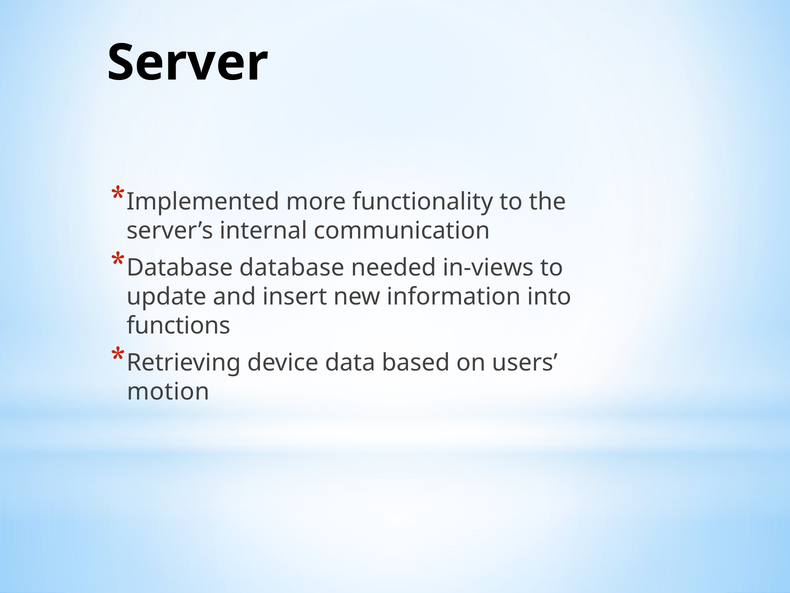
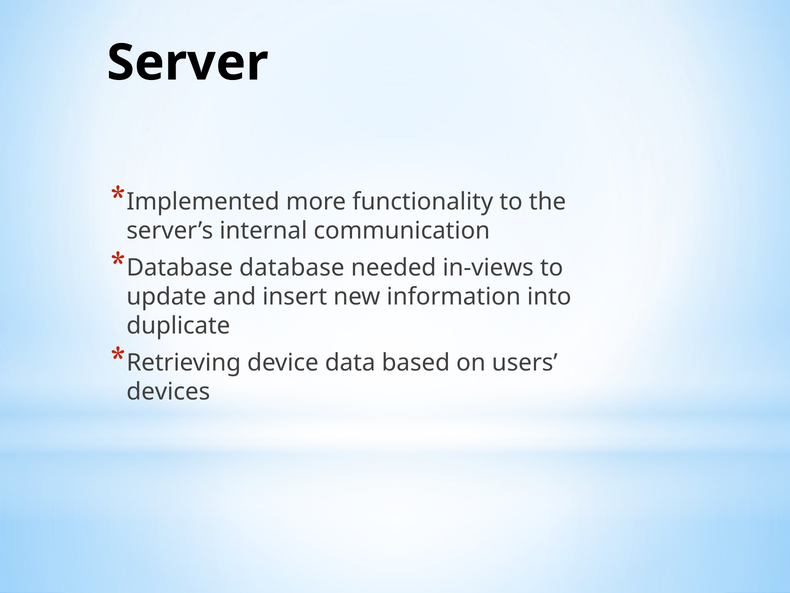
functions: functions -> duplicate (178, 326)
motion: motion -> devices (168, 392)
